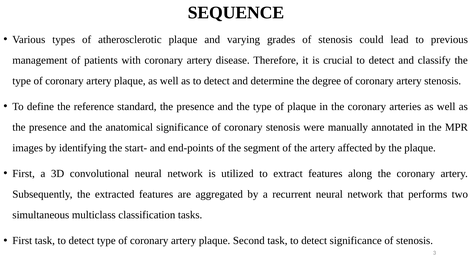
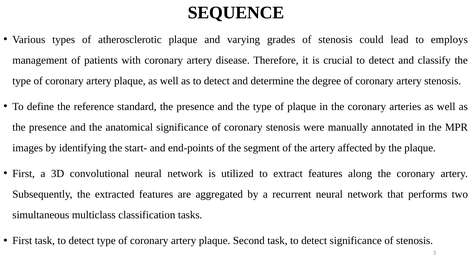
previous: previous -> employs (449, 40)
